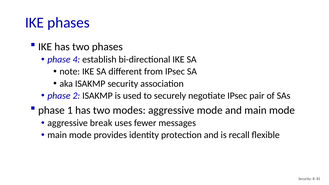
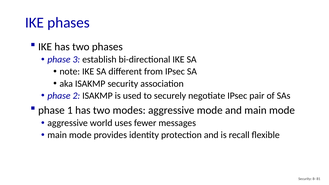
4: 4 -> 3 (76, 60)
break: break -> world (101, 123)
